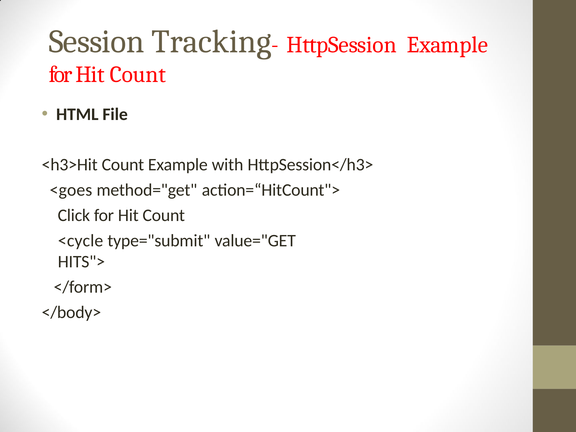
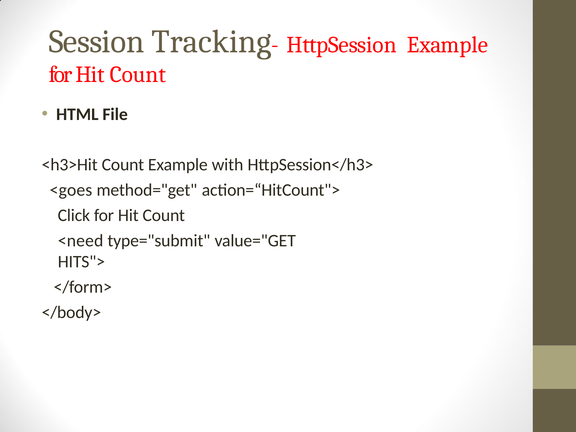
<cycle: <cycle -> <need (81, 241)
